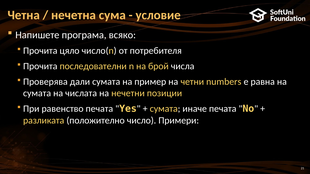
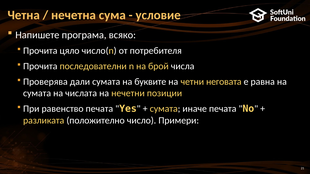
пример: пример -> буквите (150, 82)
numbers: numbers -> неговата (224, 82)
